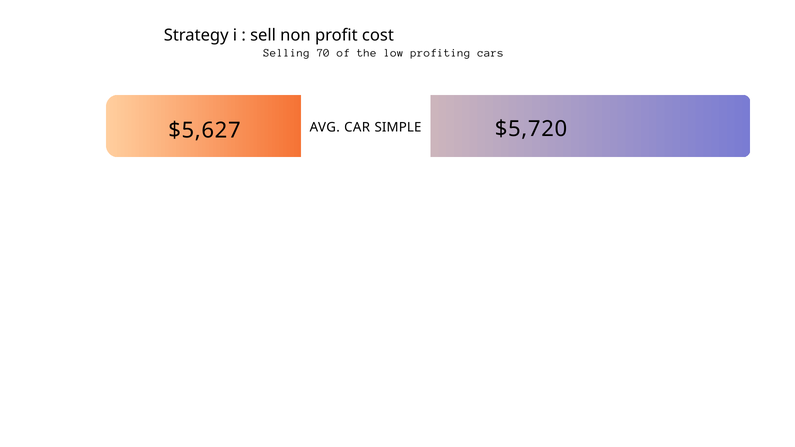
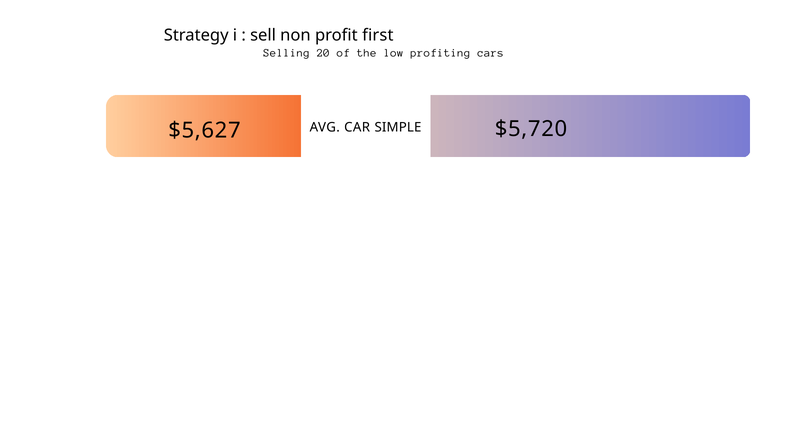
cost: cost -> first (378, 36)
70: 70 -> 20 (323, 53)
